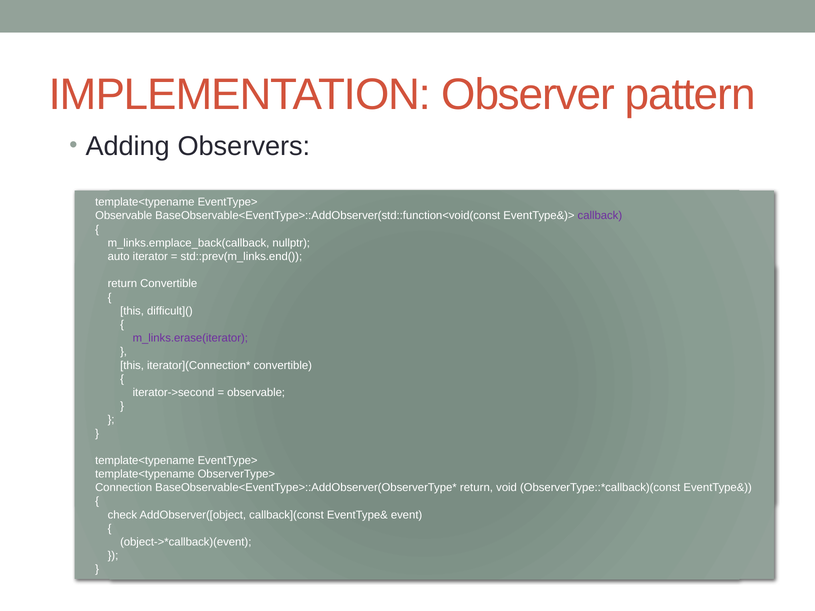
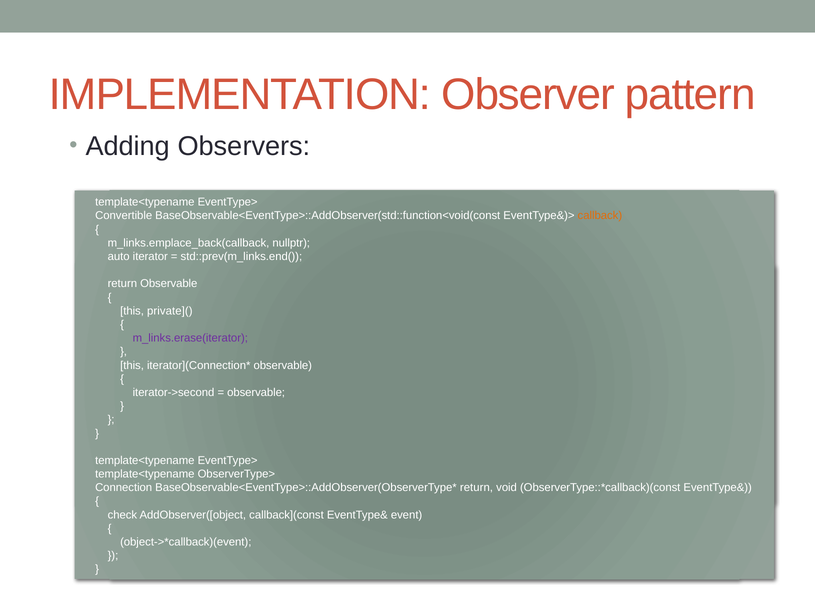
Observable: Observable -> Convertible (124, 216)
callback colour: purple -> orange (600, 216)
return Convertible: Convertible -> Observable (169, 284)
difficult](: difficult]( -> private]( (170, 311)
convertible: convertible -> observable (283, 365)
